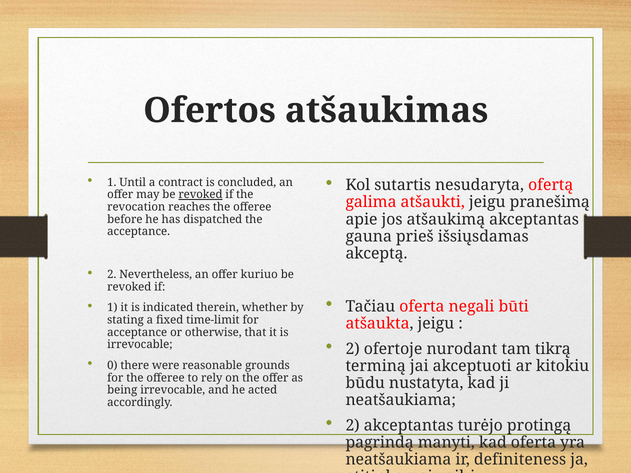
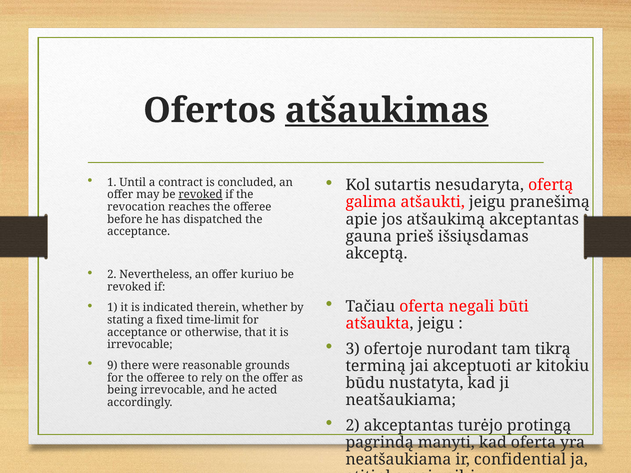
atšaukimas underline: none -> present (387, 111)
2: 2 -> 3 (353, 349)
0: 0 -> 9 (112, 366)
definiteness: definiteness -> confidential (520, 460)
